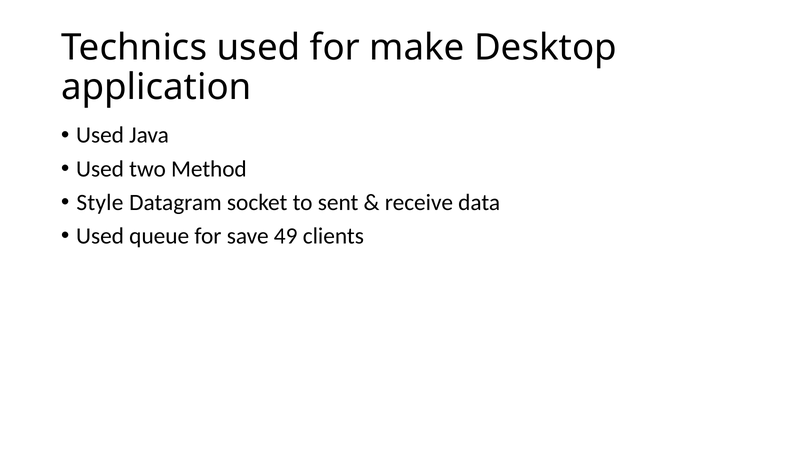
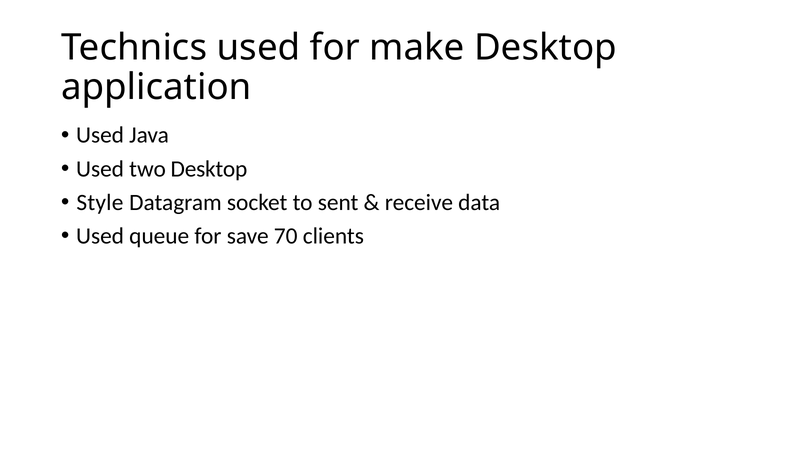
two Method: Method -> Desktop (209, 169)
49: 49 -> 70 (286, 236)
